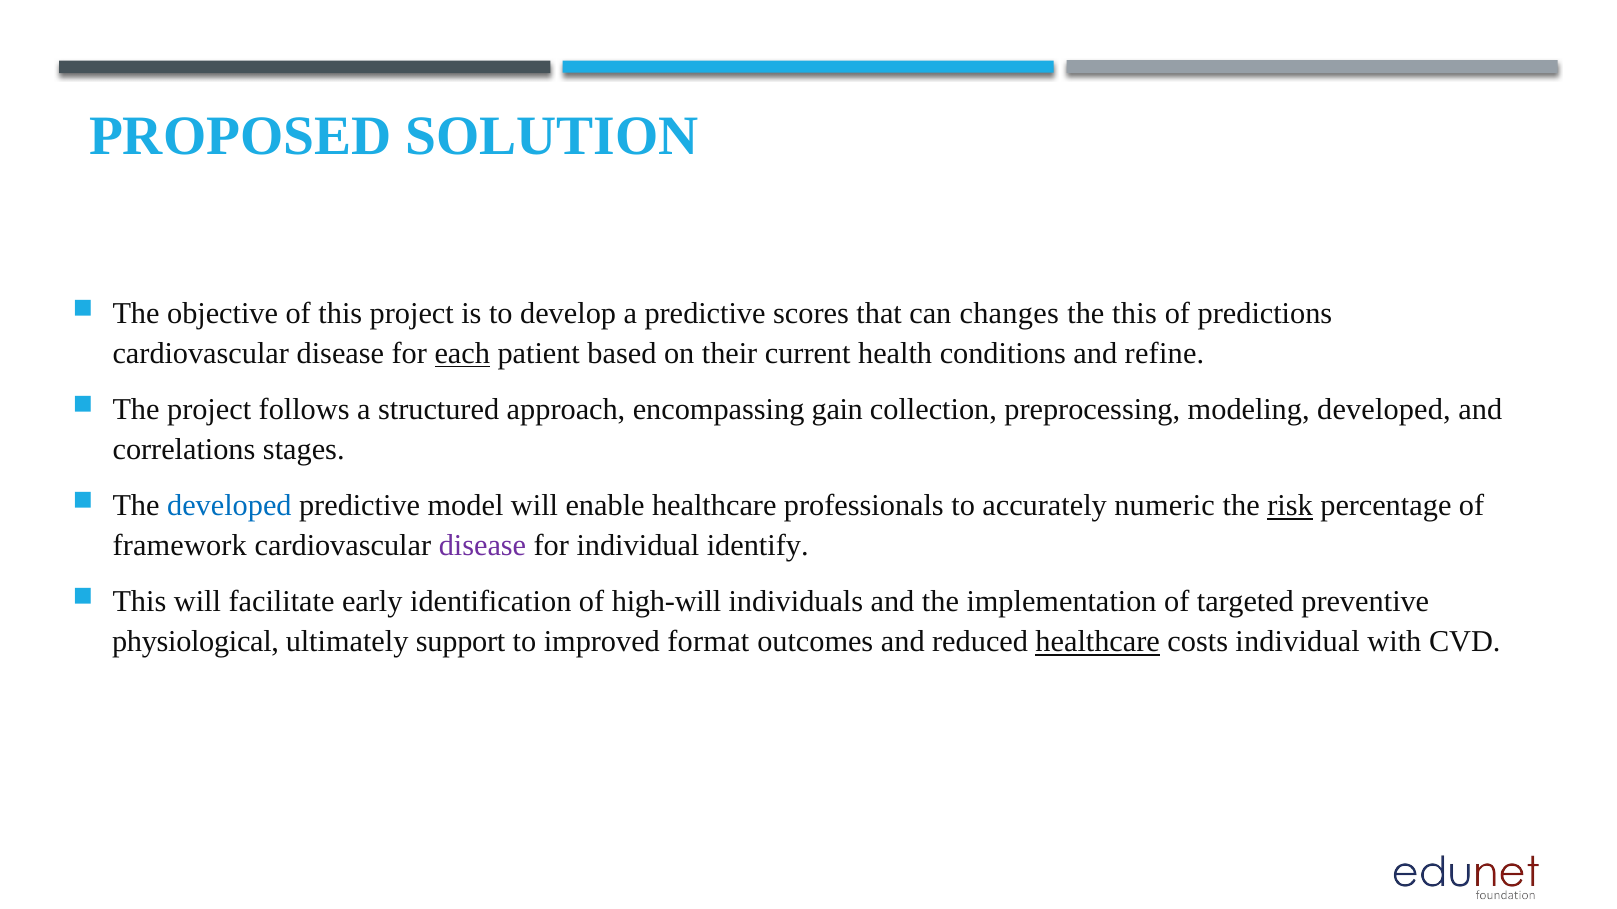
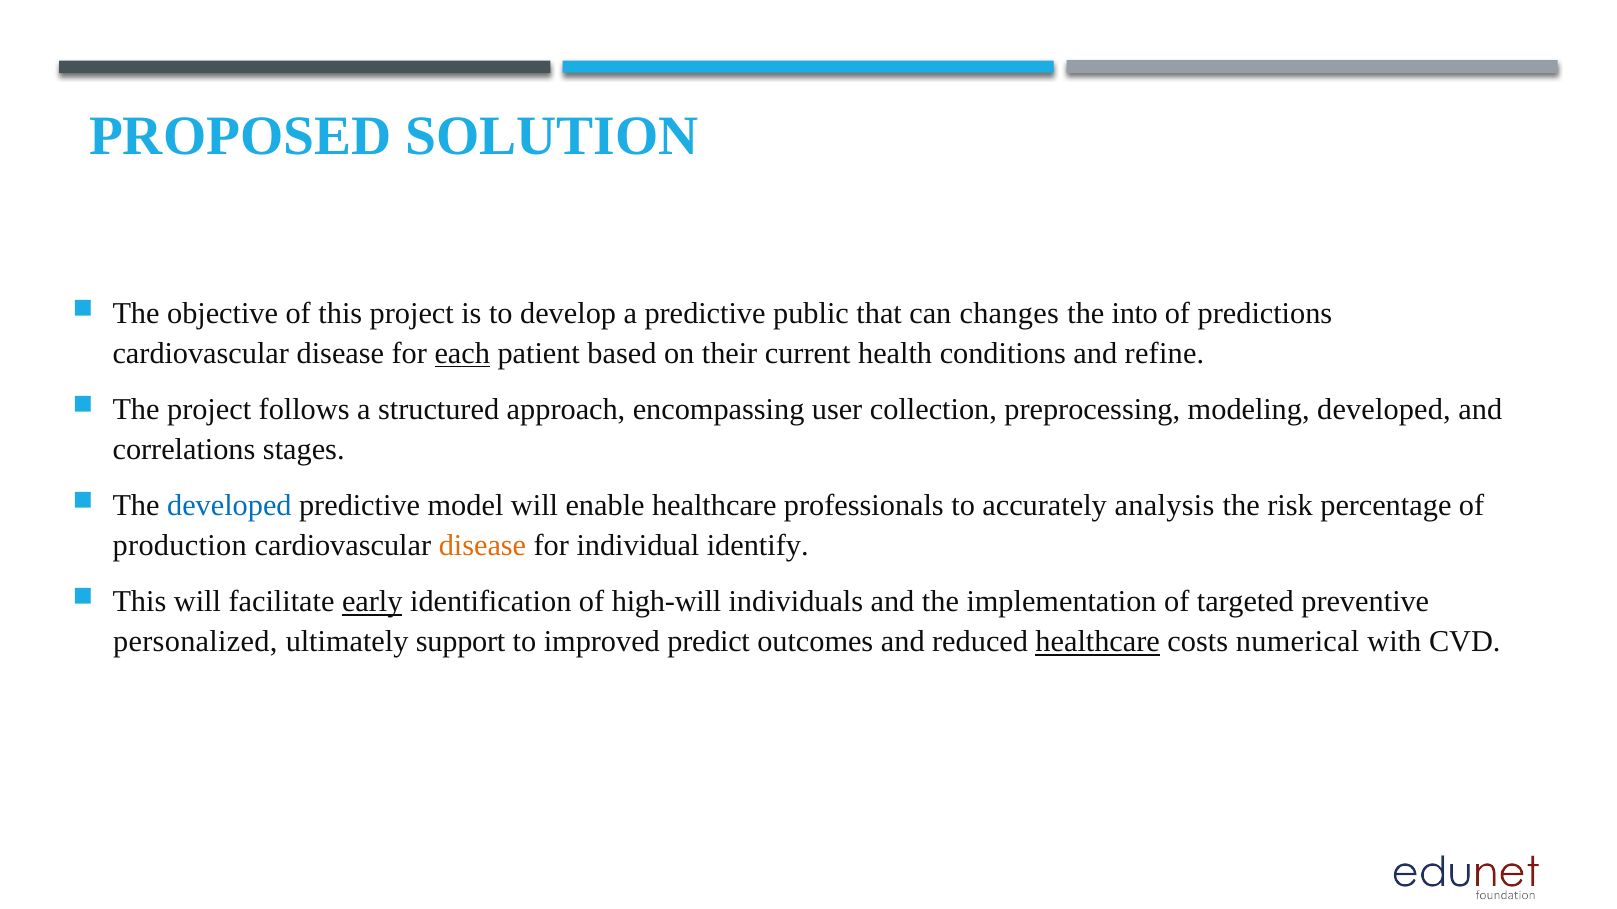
scores: scores -> public (811, 314)
the this: this -> into (1135, 314)
gain: gain -> user (837, 410)
numeric: numeric -> analysis (1165, 506)
risk underline: present -> none (1290, 506)
framework: framework -> production (180, 546)
disease colour: purple -> orange (482, 546)
early underline: none -> present (372, 602)
physiological: physiological -> personalized (195, 642)
format: format -> predict (709, 642)
costs individual: individual -> numerical (1298, 642)
